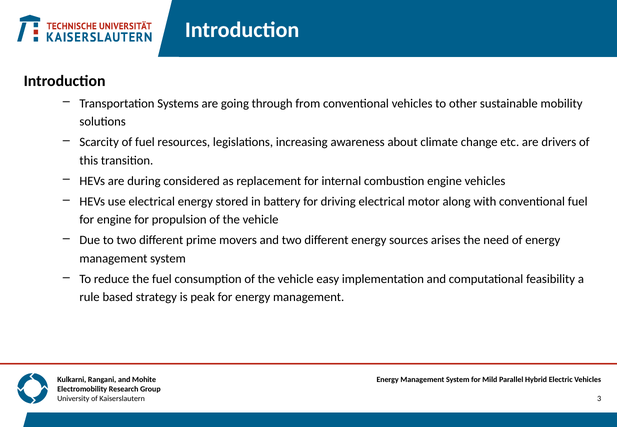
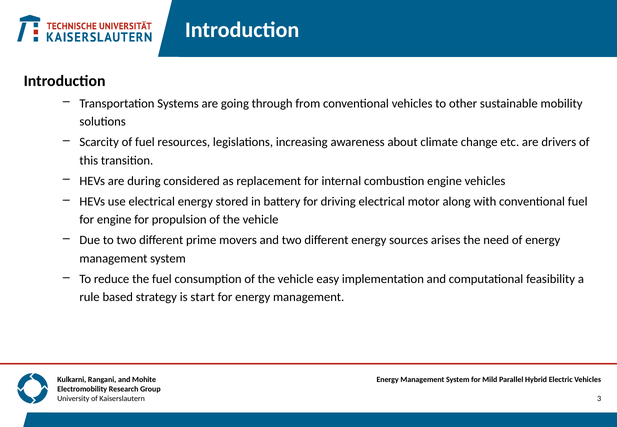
peak: peak -> start (203, 297)
